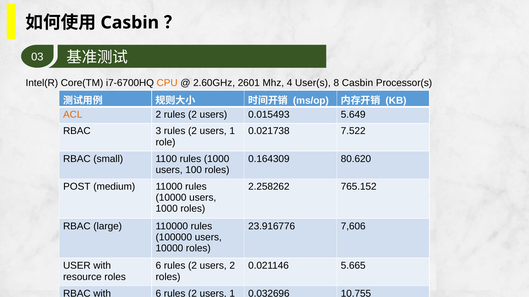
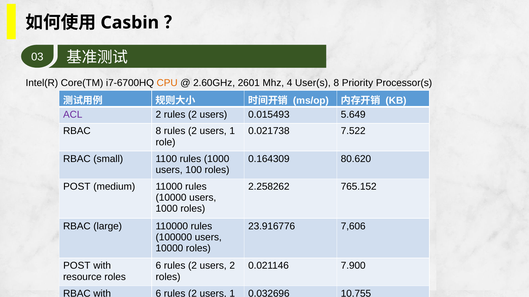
8 Casbin: Casbin -> Priority (358, 83)
ACL colour: orange -> purple (73, 115)
RBAC 3: 3 -> 8 (158, 131)
USER: USER -> POST (77, 266)
5.665: 5.665 -> 7.900 (353, 266)
